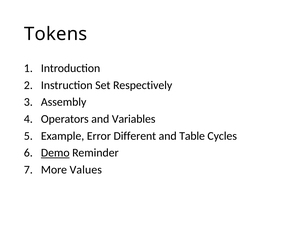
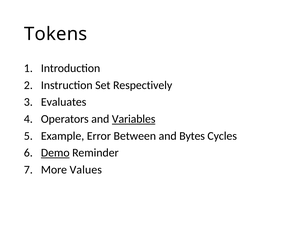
Assembly: Assembly -> Evaluates (64, 102)
Variables underline: none -> present (134, 119)
Different: Different -> Between (135, 136)
Table: Table -> Bytes (192, 136)
